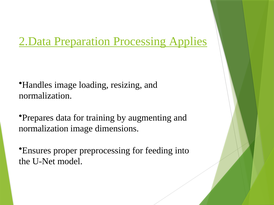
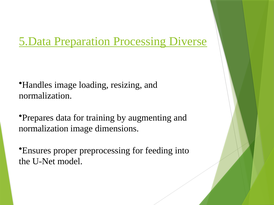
2.Data: 2.Data -> 5.Data (35, 41)
Applies: Applies -> Diverse (188, 41)
